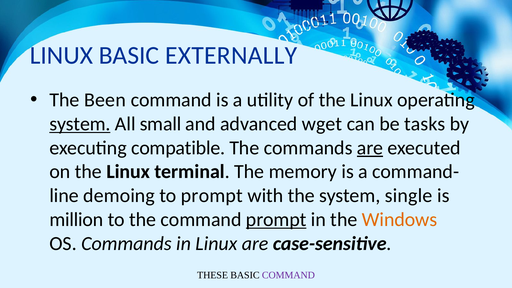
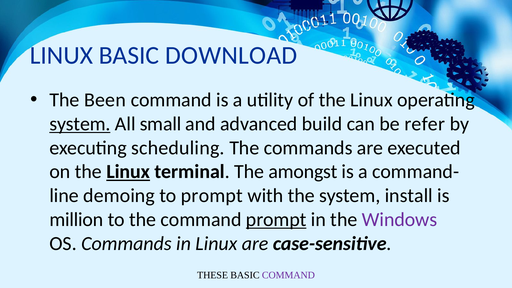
EXTERNALLY: EXTERNALLY -> DOWNLOAD (231, 55)
wget: wget -> build (322, 124)
tasks: tasks -> refer (425, 124)
compatible: compatible -> scheduling (178, 148)
are underline: present -> none (370, 148)
Linux underline: none -> present (128, 172)
memory: memory -> amongst (303, 172)
single: single -> install (409, 196)
Windows colour: orange -> purple (400, 220)
